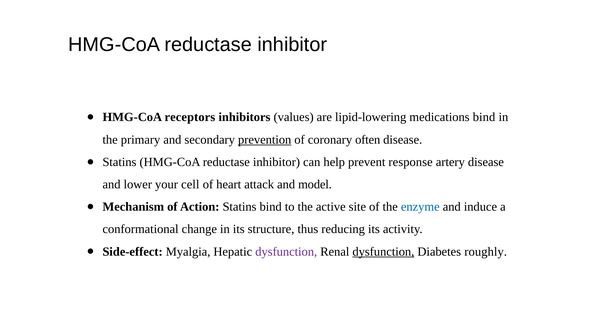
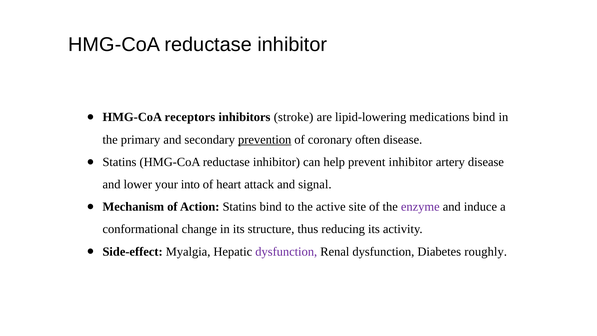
values: values -> stroke (294, 117)
prevent response: response -> inhibitor (411, 162)
cell: cell -> into (190, 184)
model: model -> signal (315, 184)
enzyme colour: blue -> purple (420, 207)
dysfunction underline: present -> none (383, 251)
